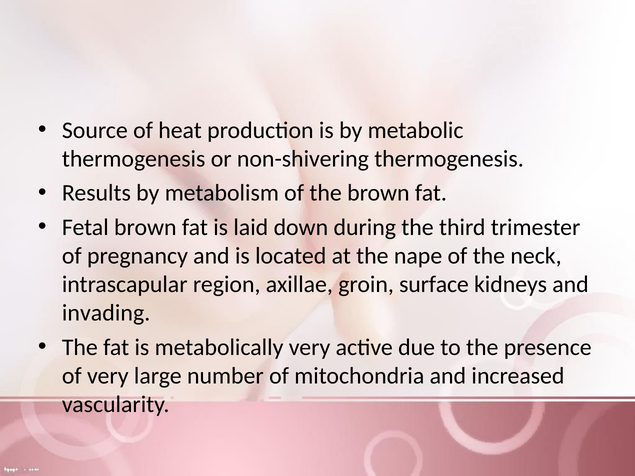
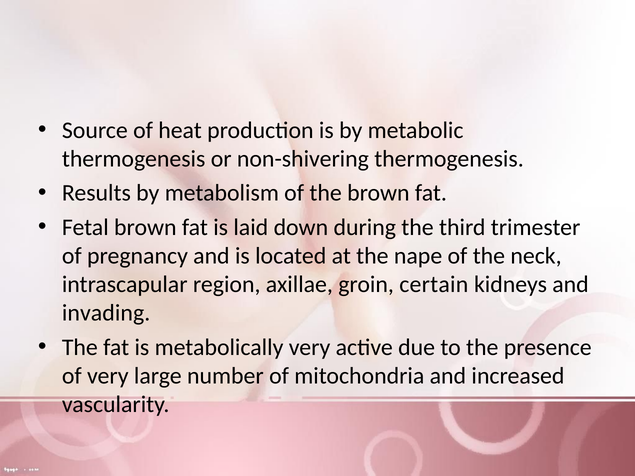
surface: surface -> certain (434, 285)
